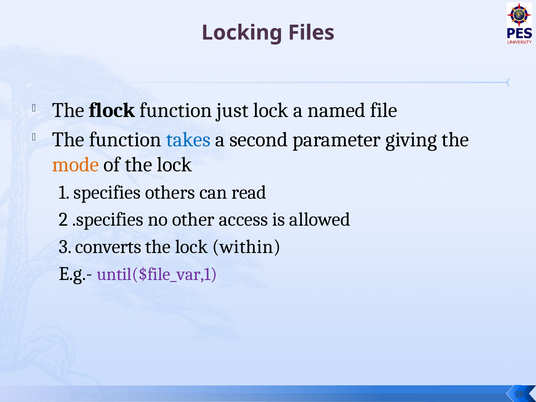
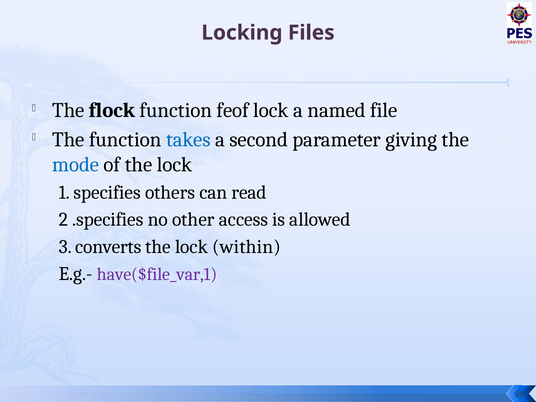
just: just -> feof (233, 110)
mode colour: orange -> blue (76, 165)
until($file_var,1: until($file_var,1 -> have($file_var,1 (157, 274)
